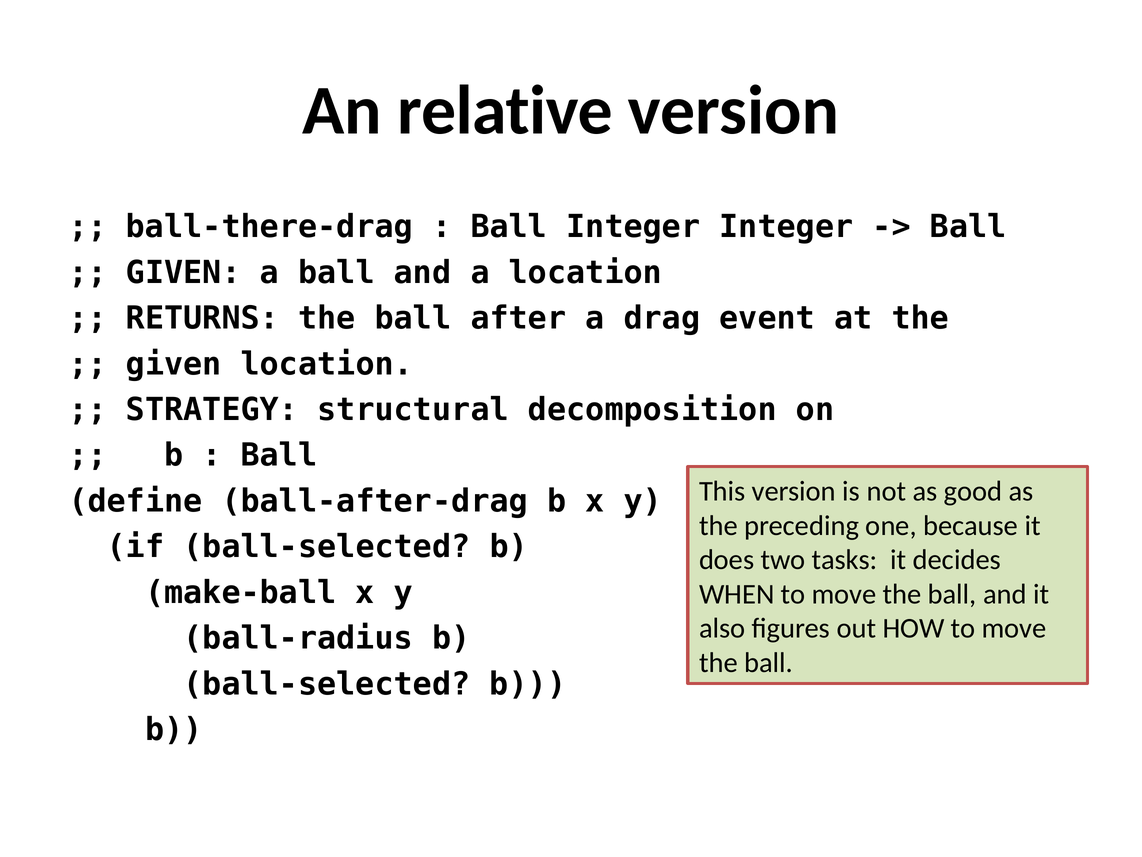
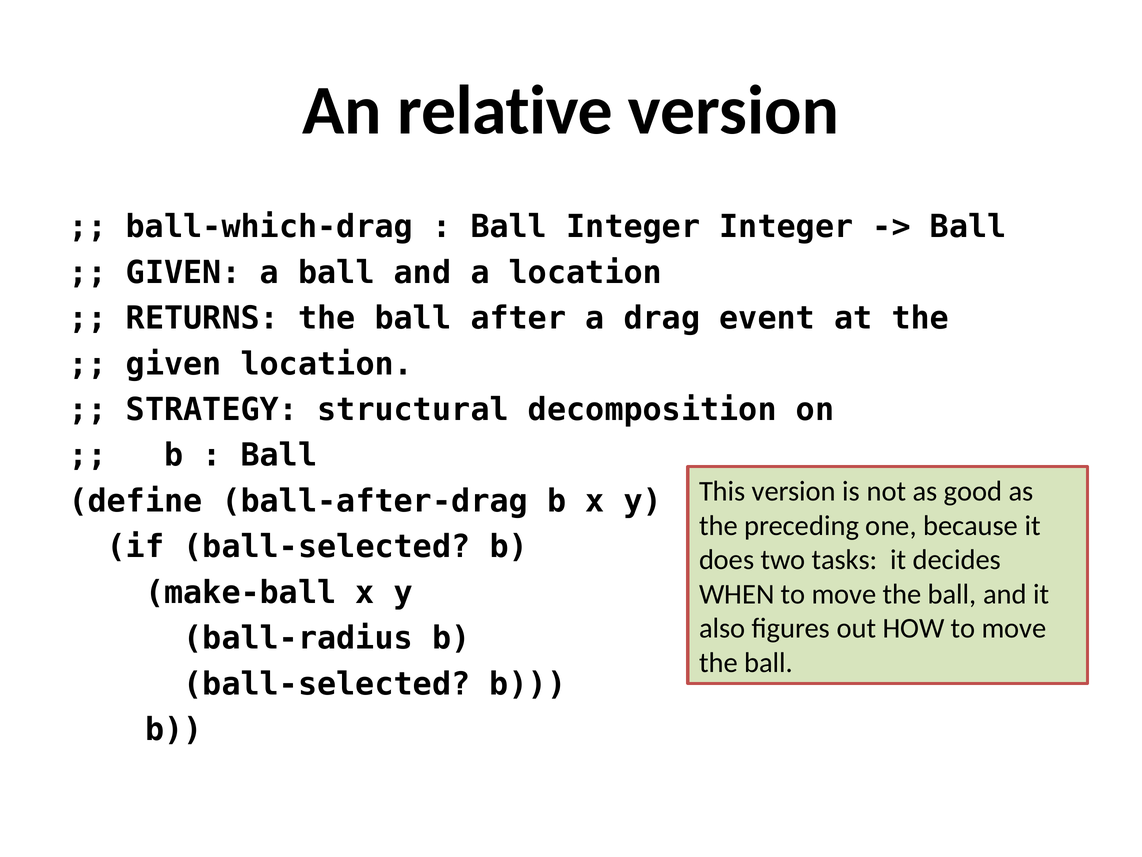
ball-there-drag: ball-there-drag -> ball-which-drag (269, 227)
